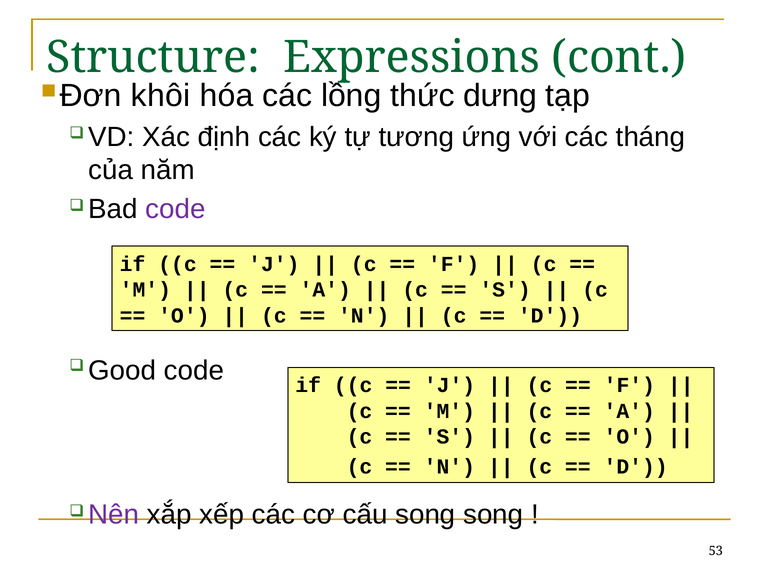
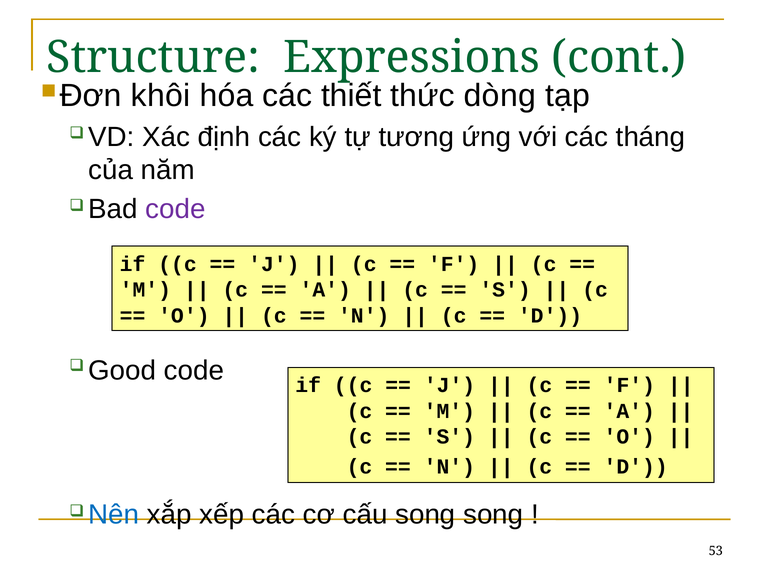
lồng: lồng -> thiết (351, 96)
dưng: dưng -> dòng (500, 96)
Nên colour: purple -> blue (114, 514)
